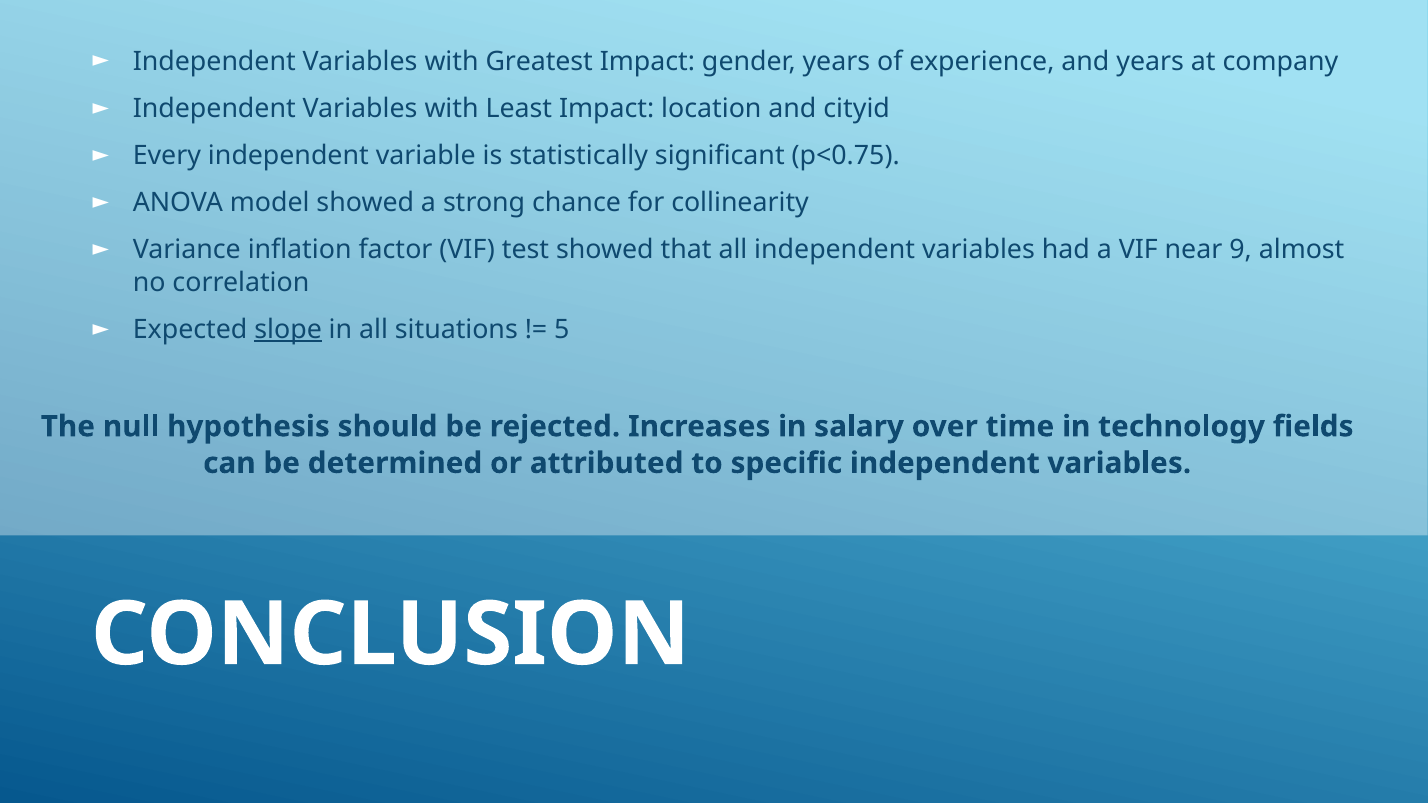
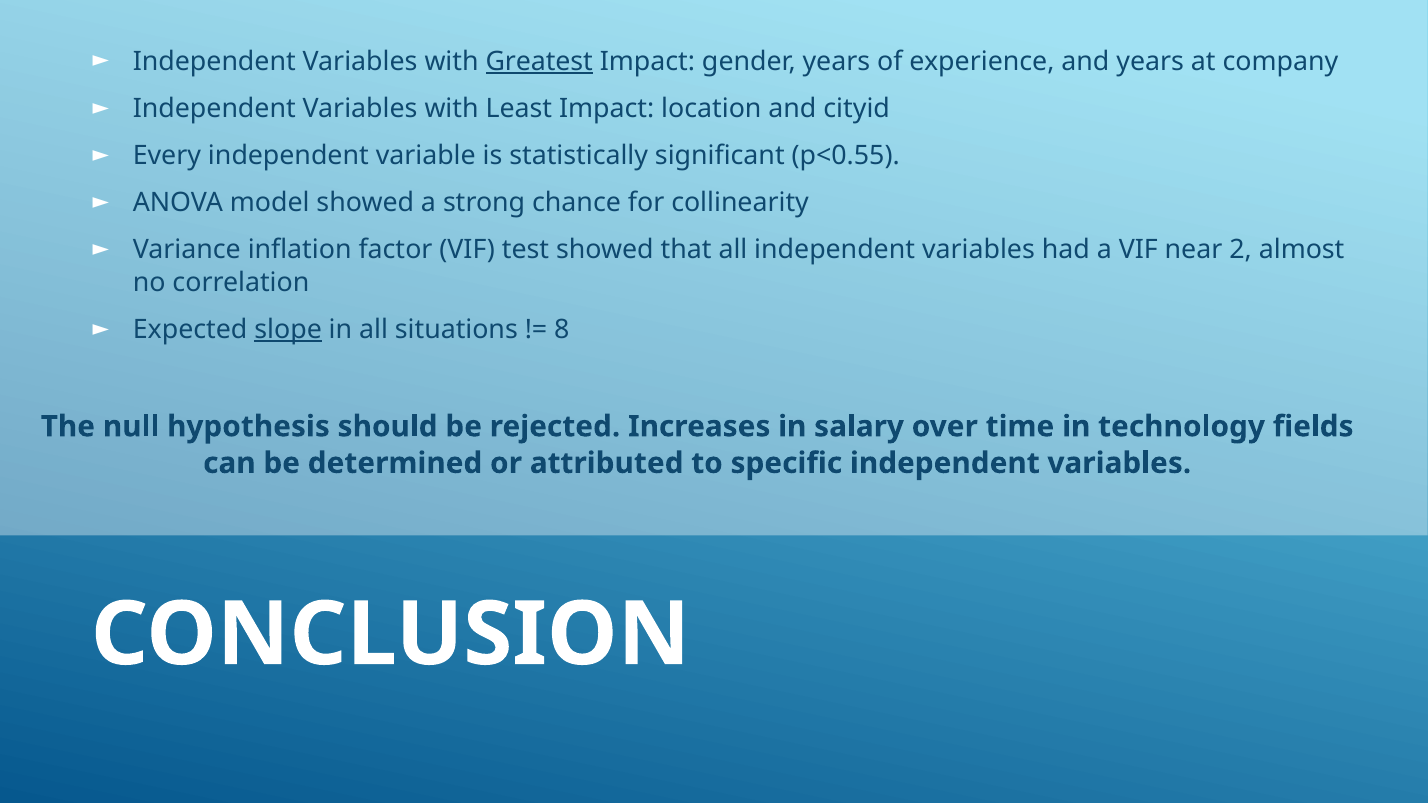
Greatest underline: none -> present (539, 62)
p<0.75: p<0.75 -> p<0.55 (846, 156)
9: 9 -> 2 (1241, 250)
5: 5 -> 8 (562, 330)
